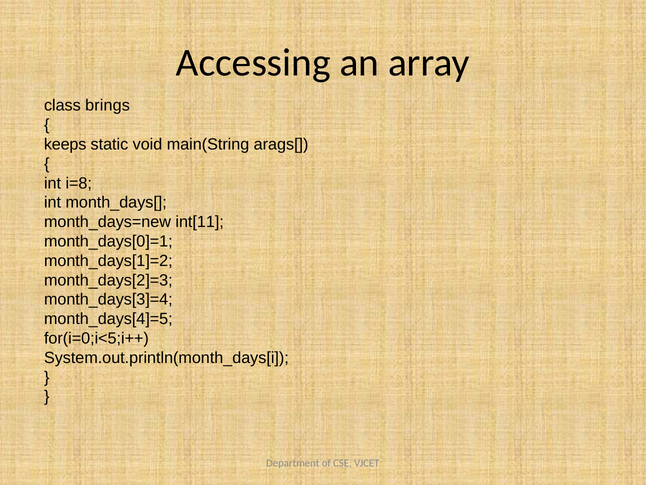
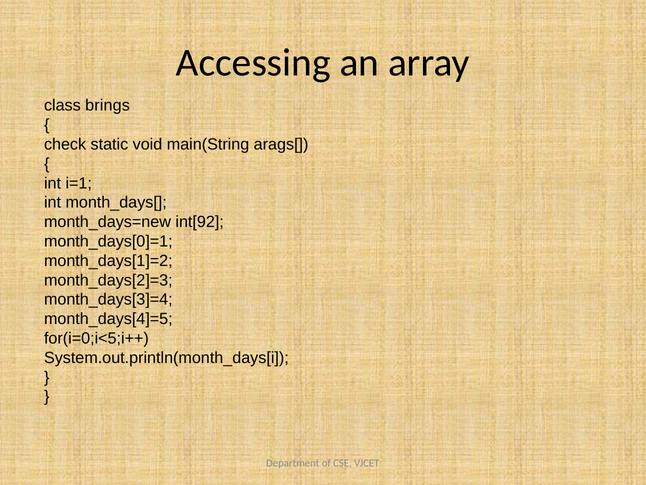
keeps: keeps -> check (65, 144)
i=8: i=8 -> i=1 (79, 183)
int[11: int[11 -> int[92 (200, 222)
